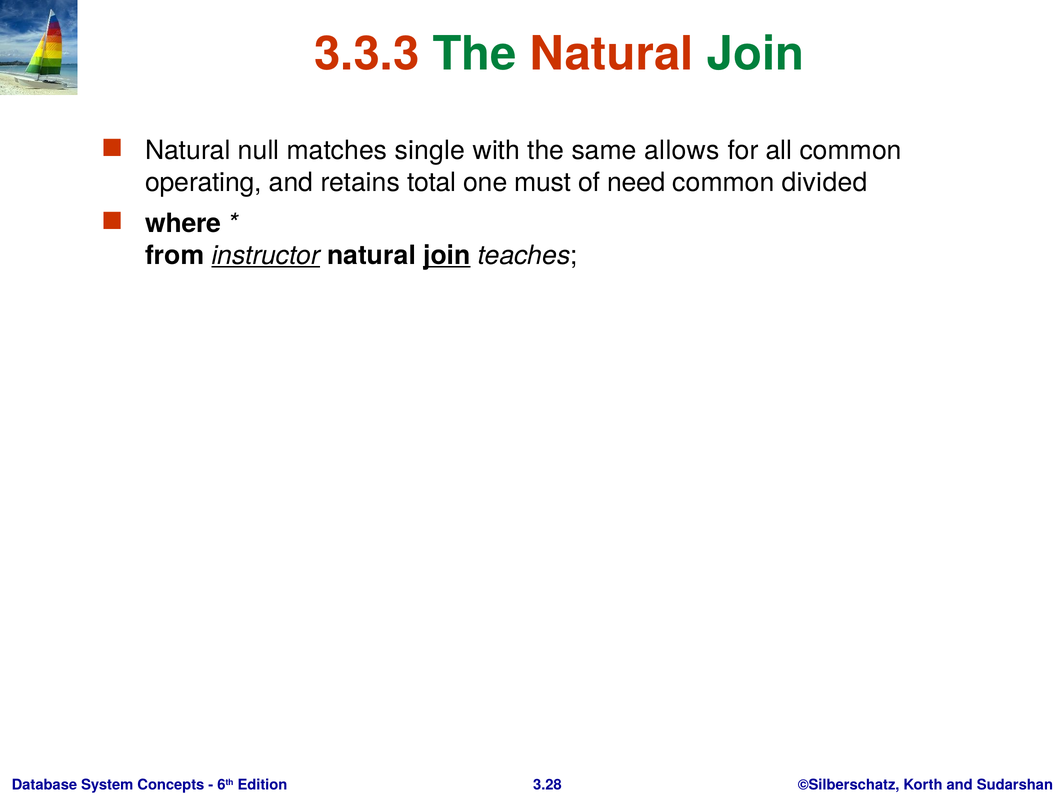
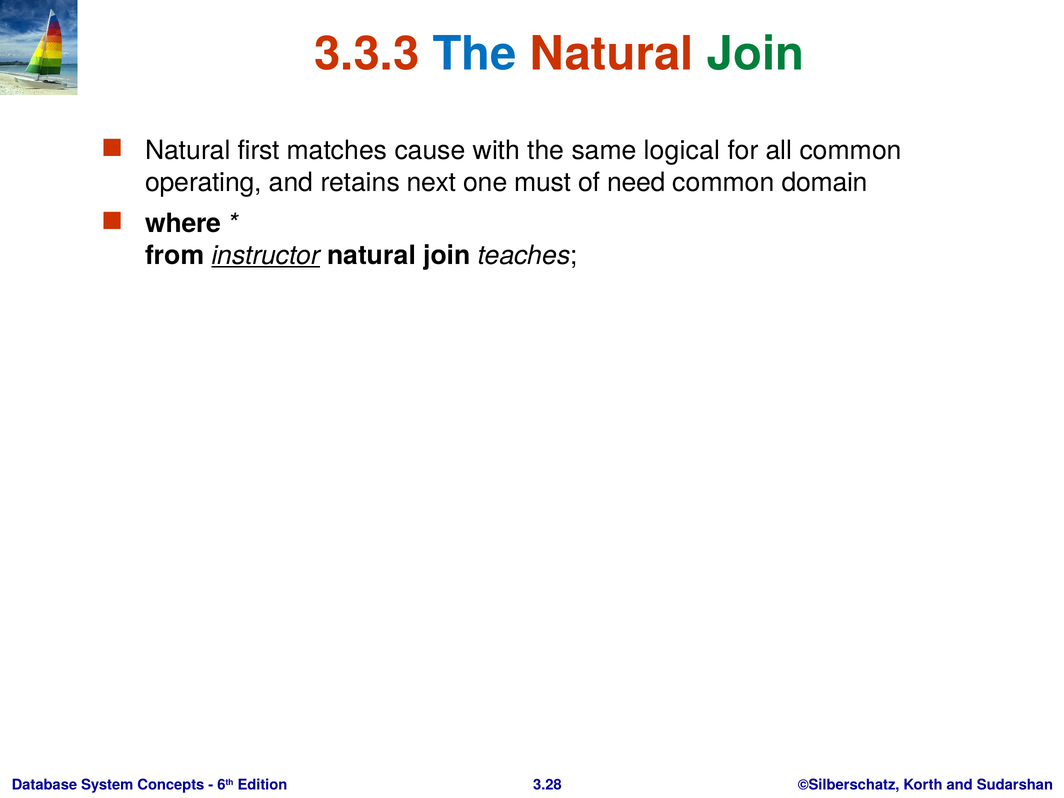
The colour: green -> blue (475, 54)
null: null -> first (259, 150)
single: single -> cause (430, 150)
allows: allows -> logical (682, 150)
total: total -> next (432, 182)
divided: divided -> domain (825, 182)
join underline: present -> none (447, 255)
